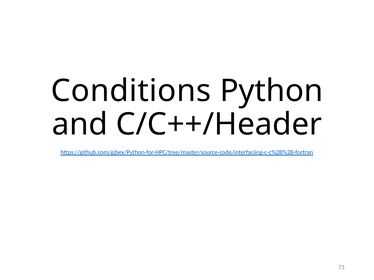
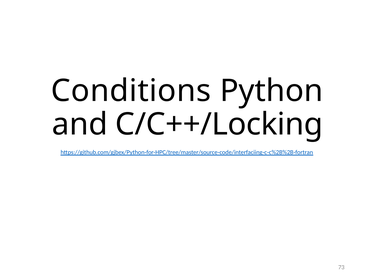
C/C++/Header: C/C++/Header -> C/C++/Locking (219, 125)
